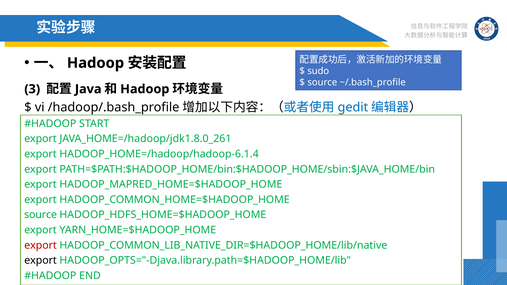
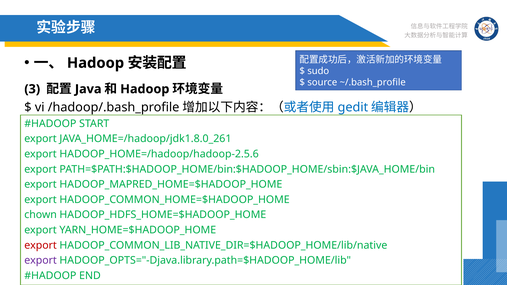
HADOOP_HOME=/hadoop/hadoop-6.1.4: HADOOP_HOME=/hadoop/hadoop-6.1.4 -> HADOOP_HOME=/hadoop/hadoop-2.5.6 (159, 154)
source: source -> chown (41, 215)
export colour: black -> purple (41, 261)
